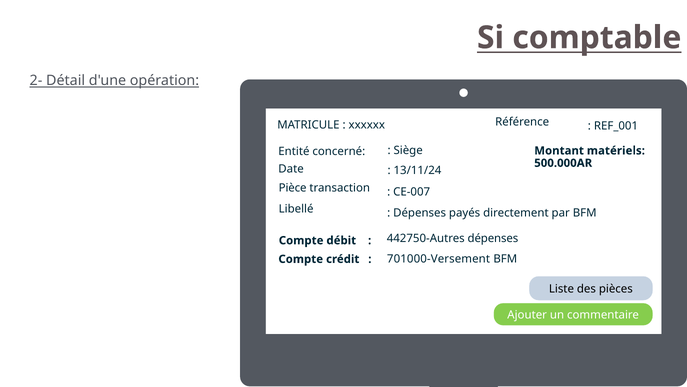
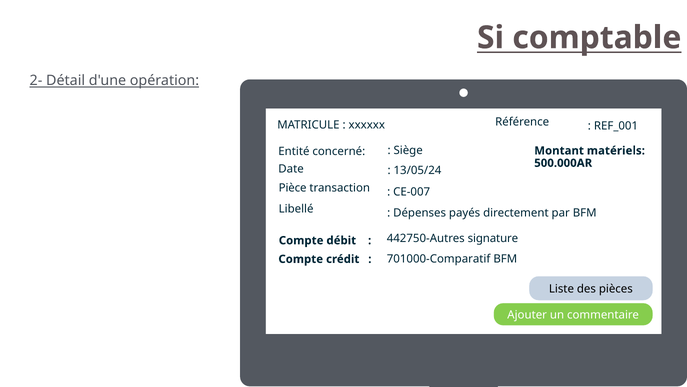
13/11/24: 13/11/24 -> 13/05/24 (417, 170)
442750-Autres dépenses: dépenses -> signature (493, 238)
701000-Versement: 701000-Versement -> 701000-Comparatif (439, 259)
